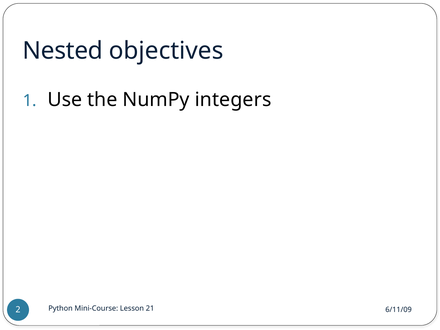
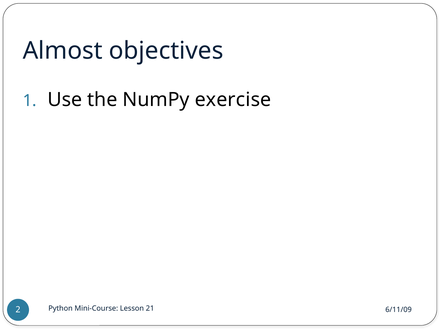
Nested: Nested -> Almost (63, 51)
integers: integers -> exercise (233, 100)
